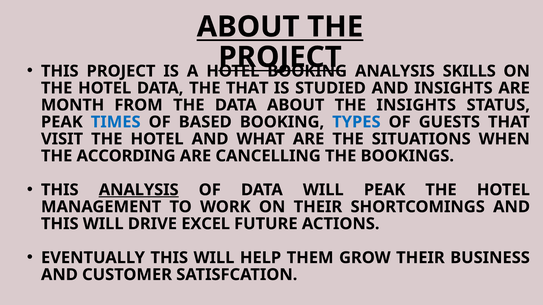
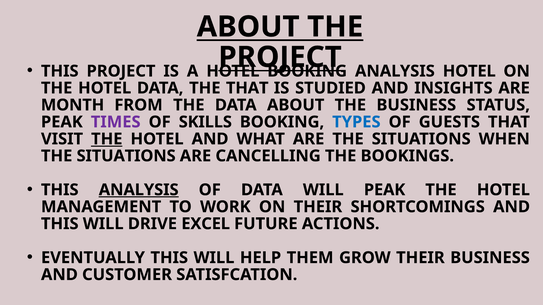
ANALYSIS SKILLS: SKILLS -> HOTEL (469, 71)
THE INSIGHTS: INSIGHTS -> BUSINESS (416, 105)
TIMES colour: blue -> purple (116, 122)
BASED: BASED -> SKILLS (205, 122)
THE underline: none -> present (107, 139)
ACCORDING: ACCORDING -> SITUATIONS (126, 156)
